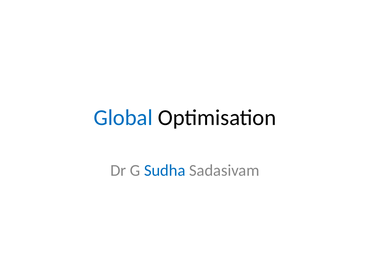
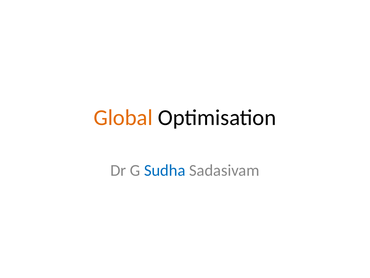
Global colour: blue -> orange (123, 118)
